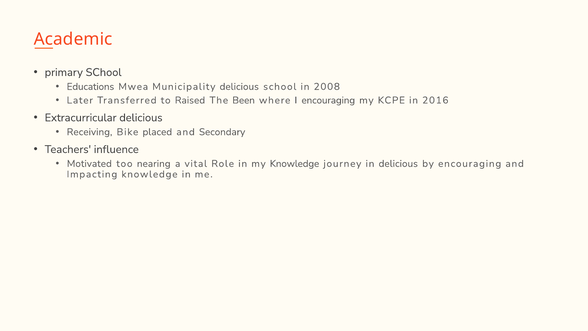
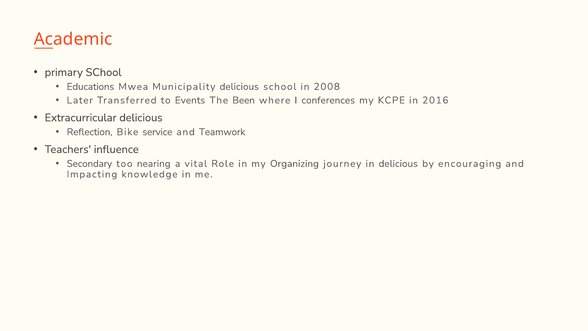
Raised: Raised -> Events (190, 100)
I encouraging: encouraging -> conferences (328, 100)
Receiving: Receiving -> Reflection (90, 132)
placed: placed -> service (157, 132)
Secondary: Secondary -> Teamwork (222, 132)
Motivated: Motivated -> Secondary (89, 164)
my Knowledge: Knowledge -> Organizing (294, 164)
